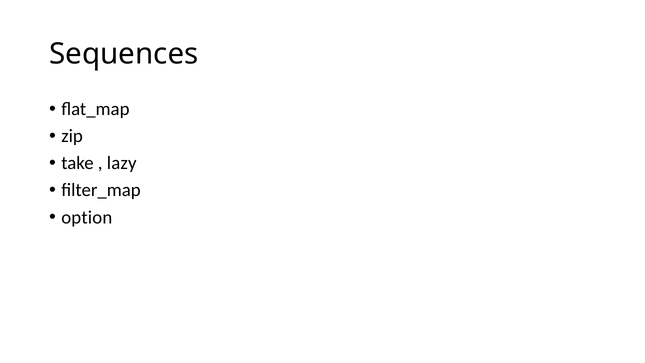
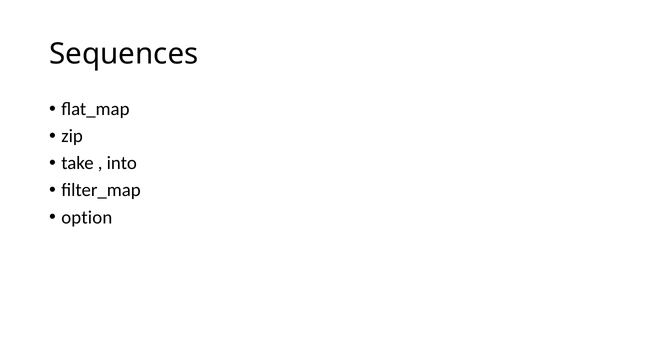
lazy: lazy -> into (122, 163)
